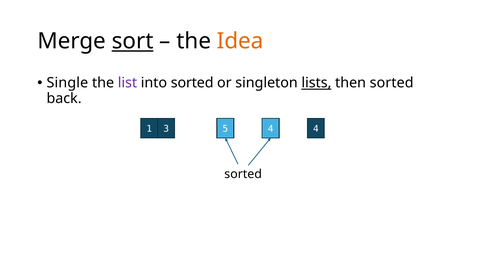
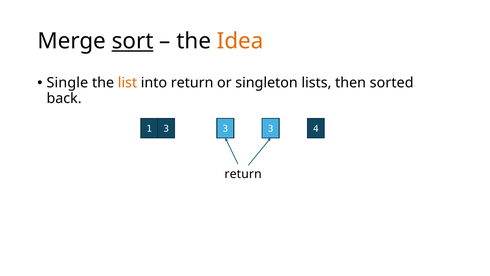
list colour: purple -> orange (127, 83)
into sorted: sorted -> return (192, 83)
lists underline: present -> none (316, 83)
1 5: 5 -> 3 (225, 129)
4: 4 -> 3 (271, 129)
sorted: sorted -> return (243, 174)
